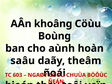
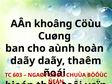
Boùng: Boùng -> Cuøng (54, 36)
saâu: saâu -> daãy (23, 61)
theâm: theâm -> thaêm (84, 61)
